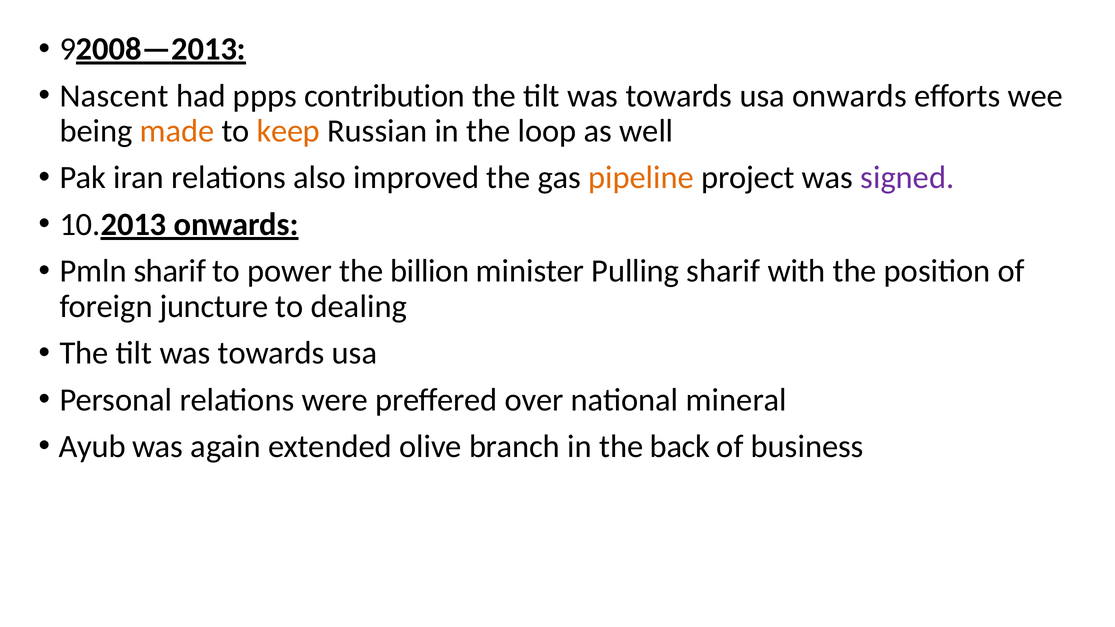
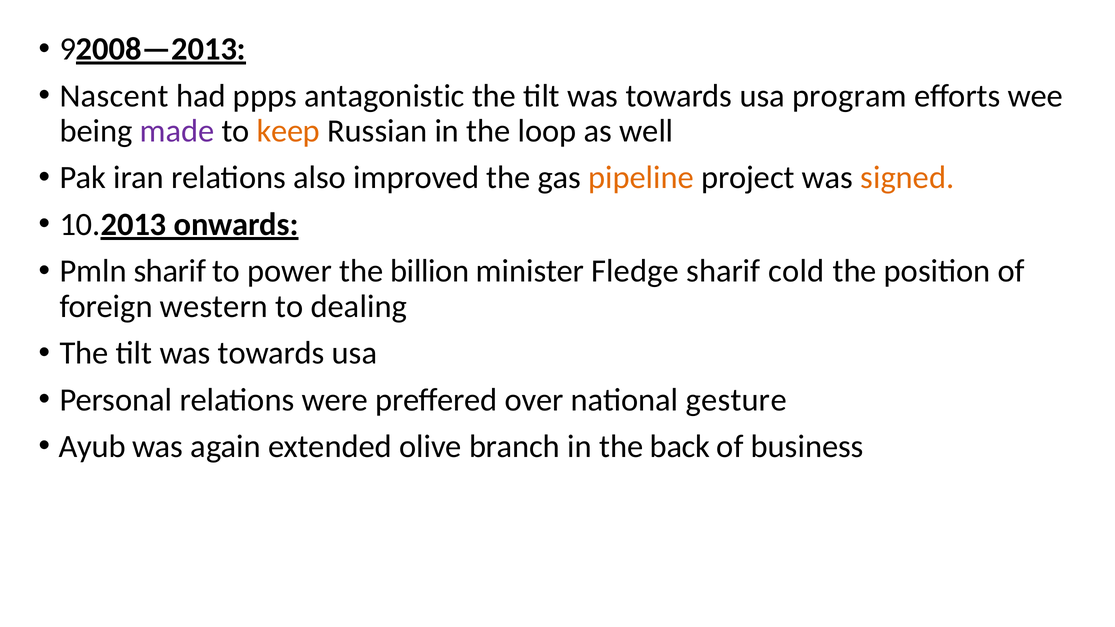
contribution: contribution -> antagonistic (384, 96)
usa onwards: onwards -> program (849, 96)
made colour: orange -> purple (177, 131)
signed colour: purple -> orange (907, 178)
Pulling: Pulling -> Fledge (635, 271)
with: with -> cold (796, 271)
juncture: juncture -> western (214, 306)
mineral: mineral -> gesture (736, 400)
